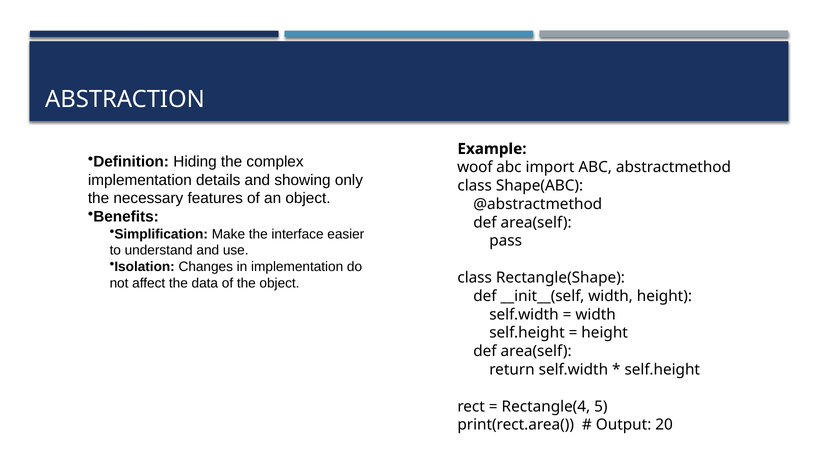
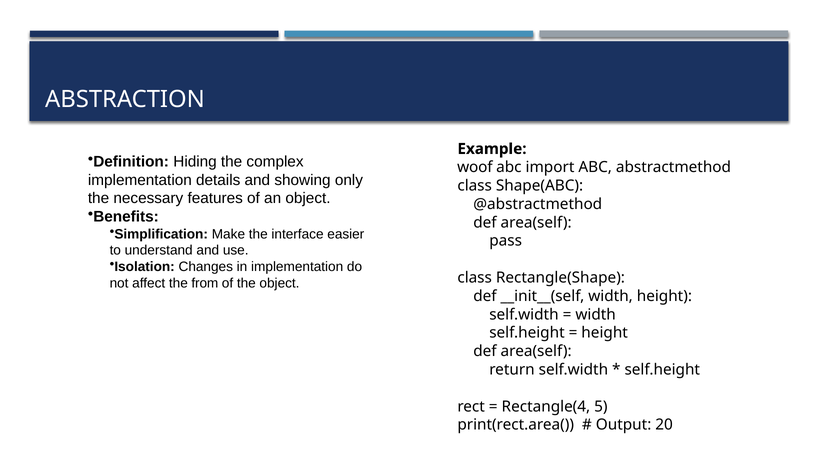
data: data -> from (205, 283)
